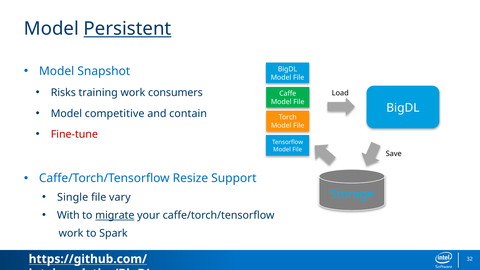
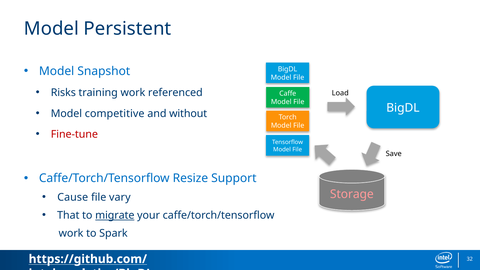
Persistent underline: present -> none (127, 29)
consumers: consumers -> referenced (175, 93)
contain: contain -> without (188, 113)
Storage colour: light blue -> pink (352, 194)
Single: Single -> Cause (73, 197)
With: With -> That (68, 215)
